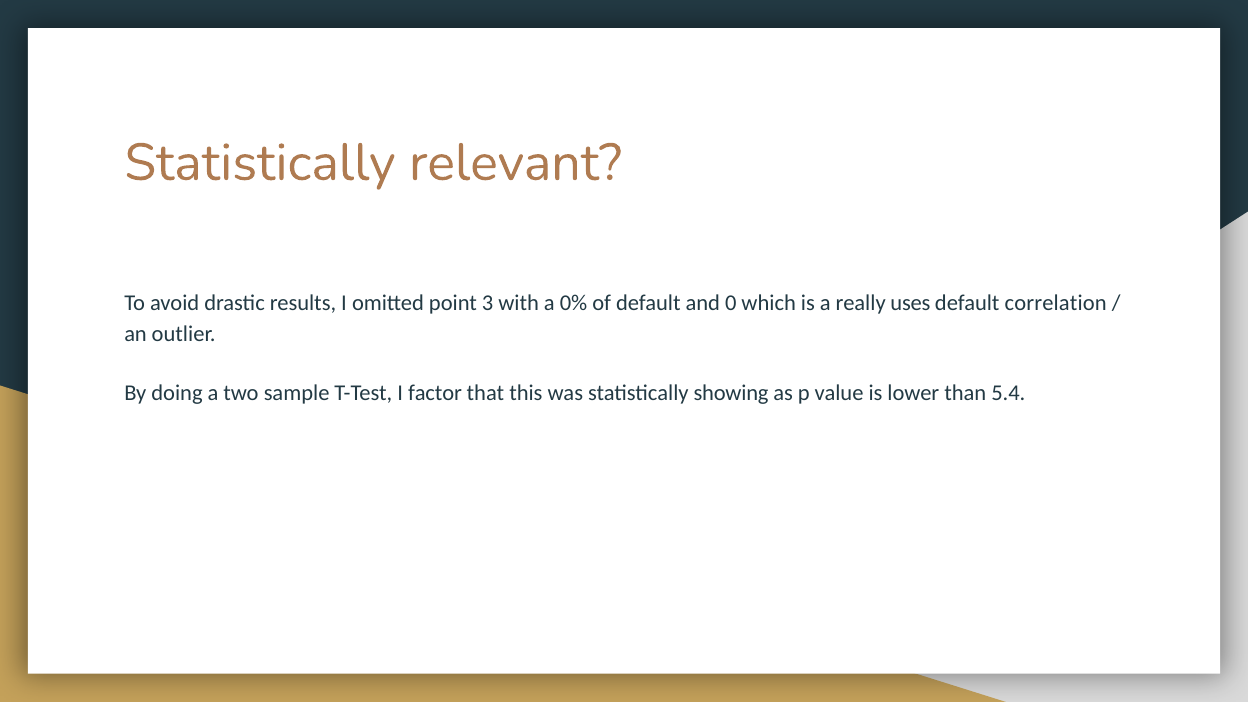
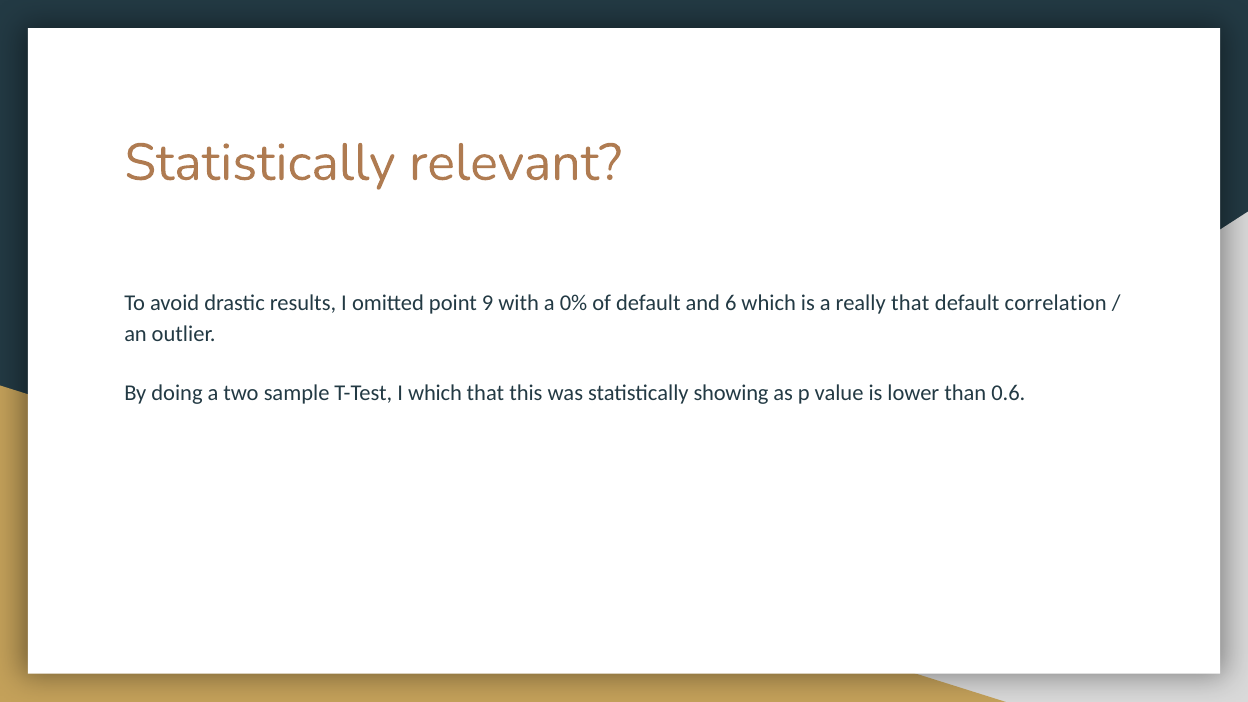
3: 3 -> 9 (488, 303)
0: 0 -> 6 (731, 303)
really uses: uses -> that (910, 303)
I factor: factor -> which (435, 393)
5.4: 5.4 -> 0.6 (1008, 393)
